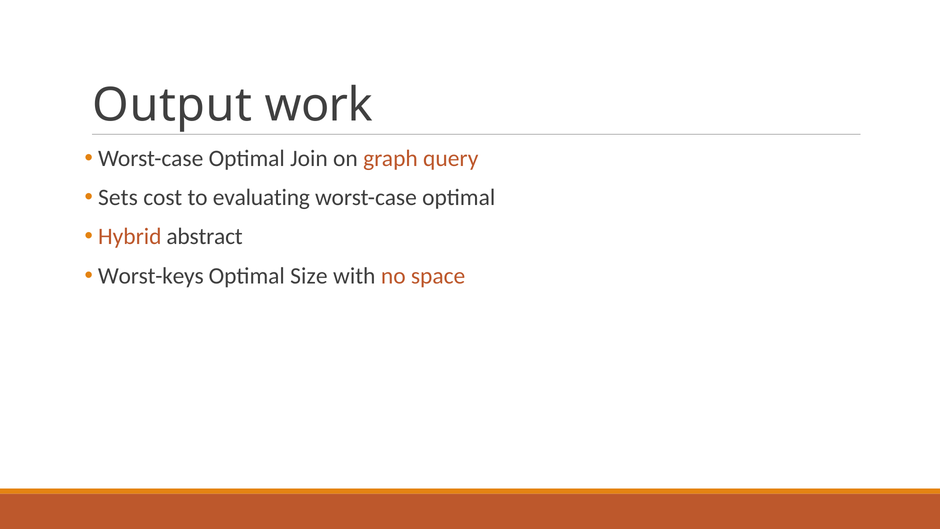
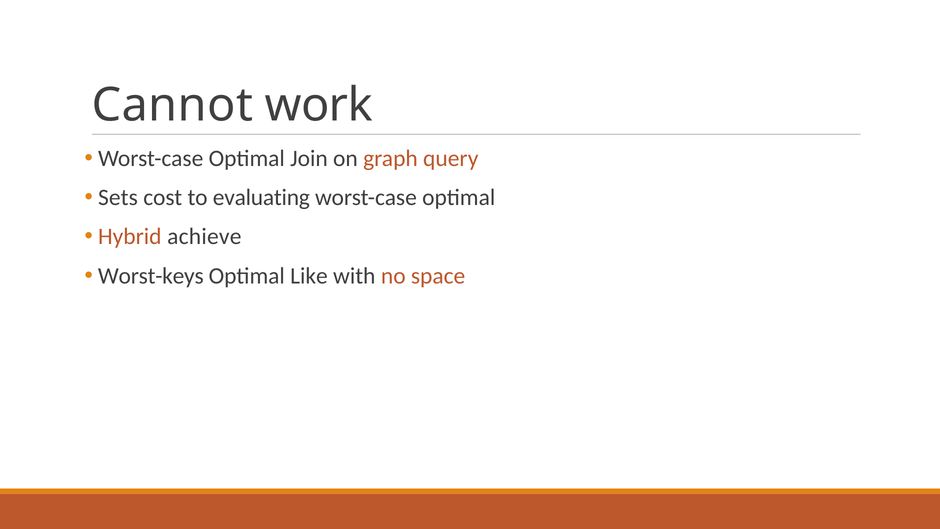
Output: Output -> Cannot (172, 105)
abstract: abstract -> achieve (204, 237)
Size: Size -> Like (309, 276)
